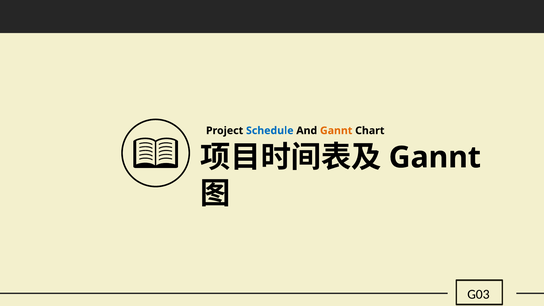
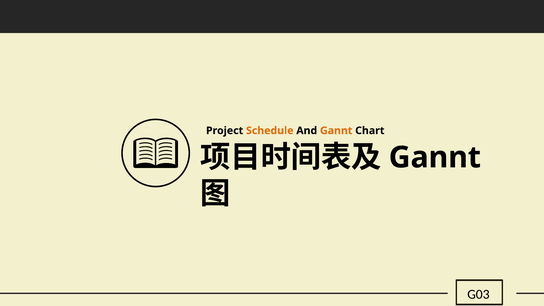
Schedule colour: blue -> orange (270, 131)
